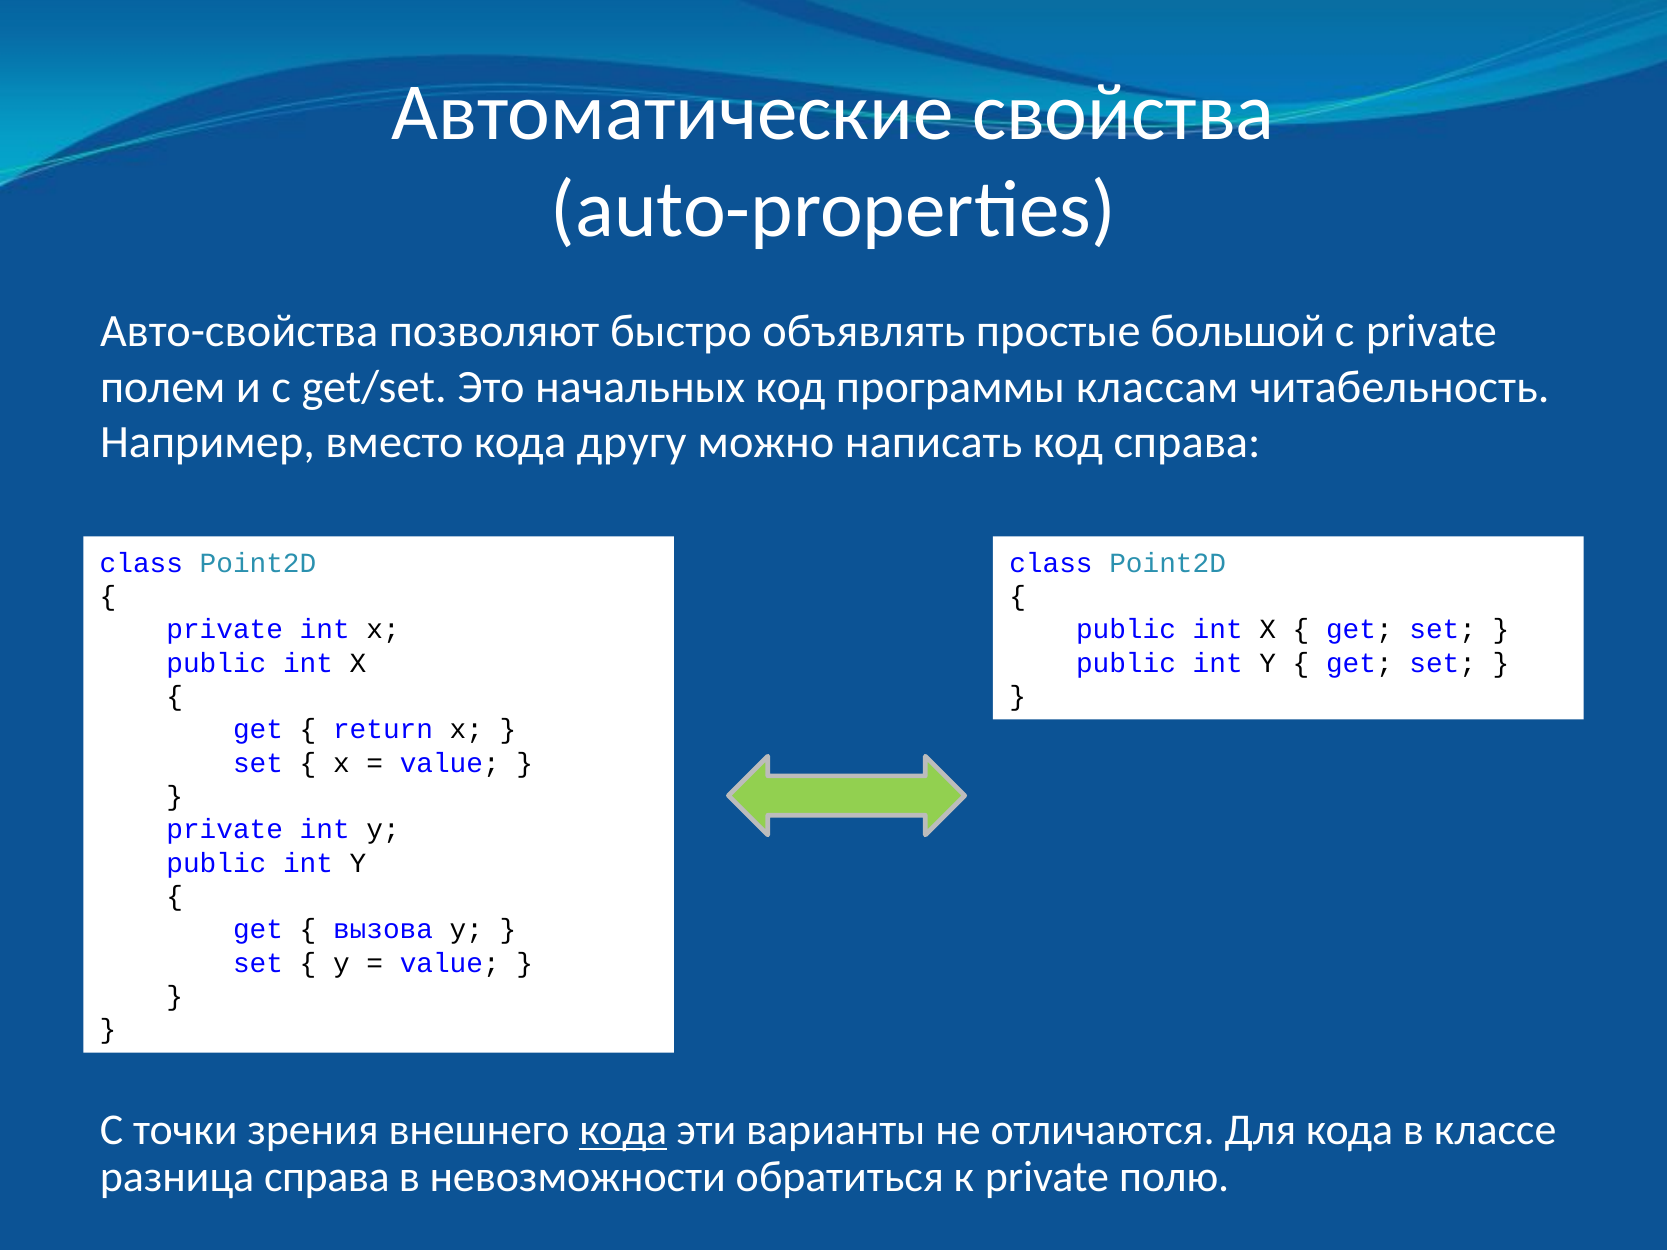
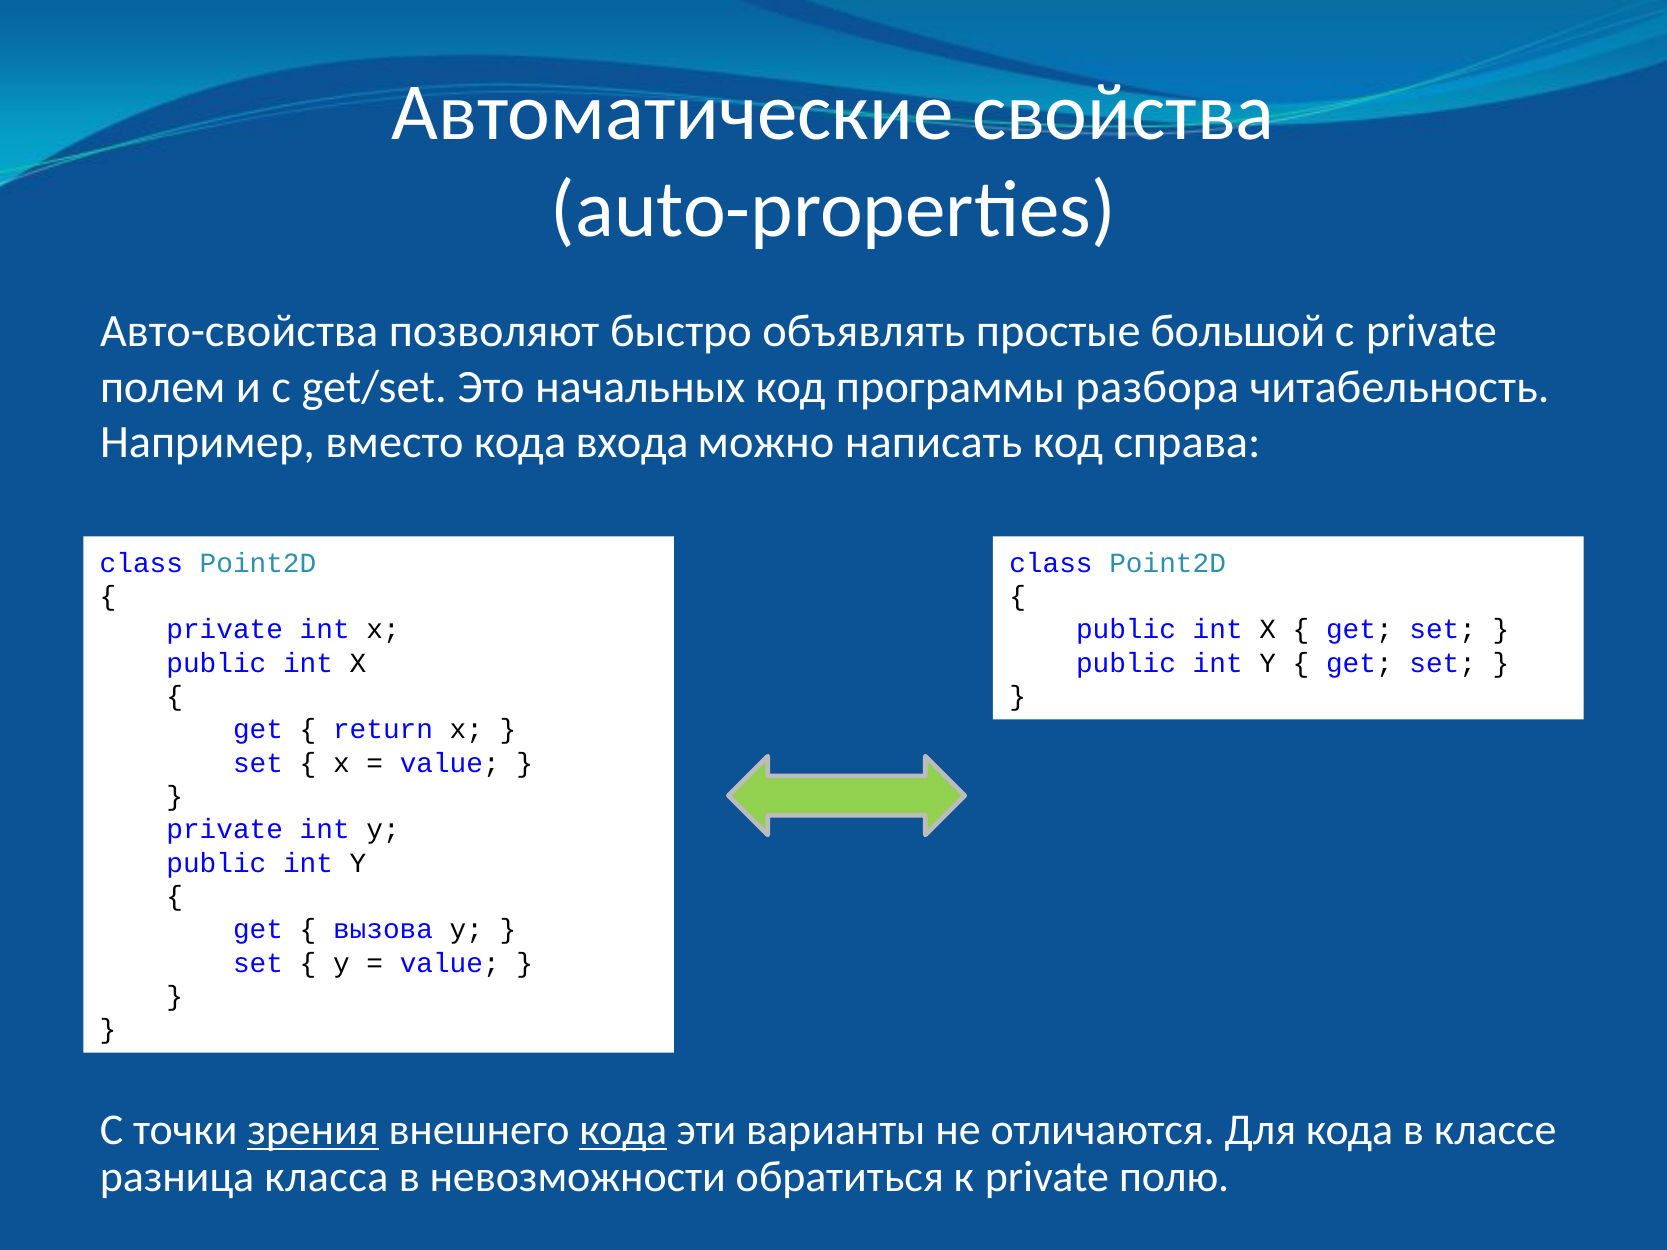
классам: классам -> разбора (1157, 387)
другу: другу -> входа (632, 442)
зрения underline: none -> present (313, 1130)
разница справа: справа -> класса (326, 1178)
